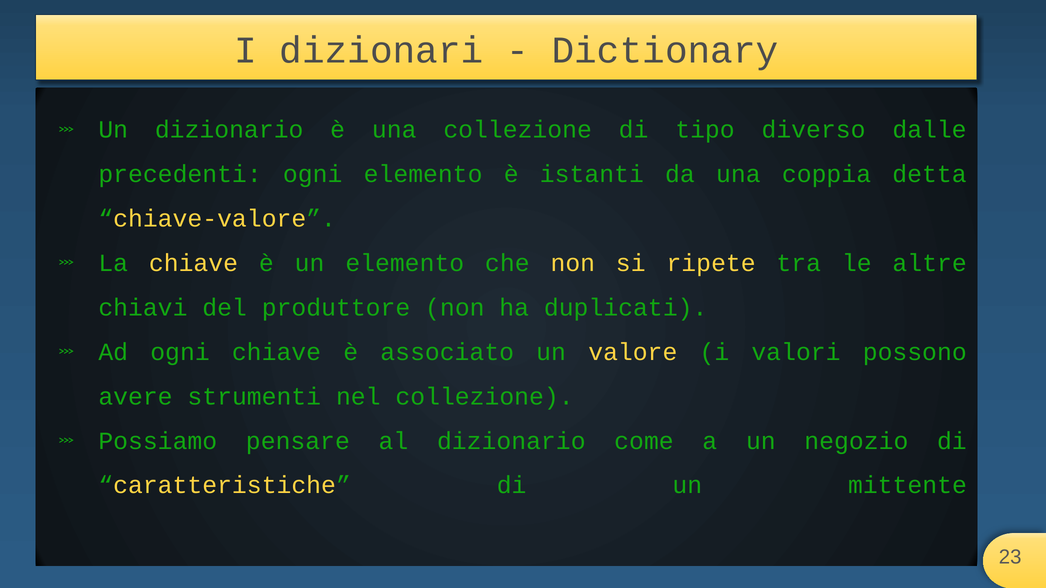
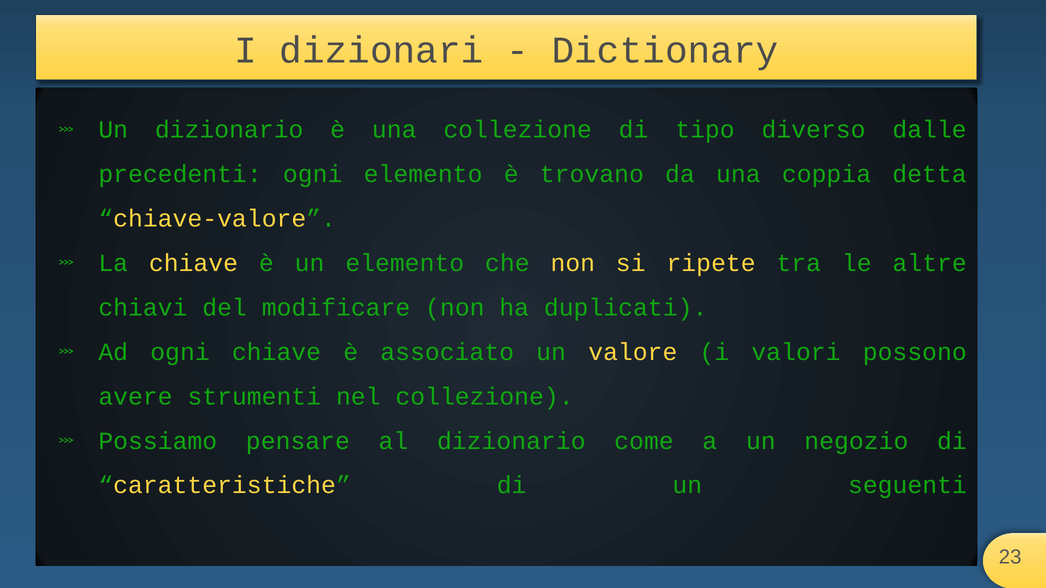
istanti: istanti -> trovano (592, 174)
produttore: produttore -> modificare (336, 308)
mittente: mittente -> seguenti (907, 486)
